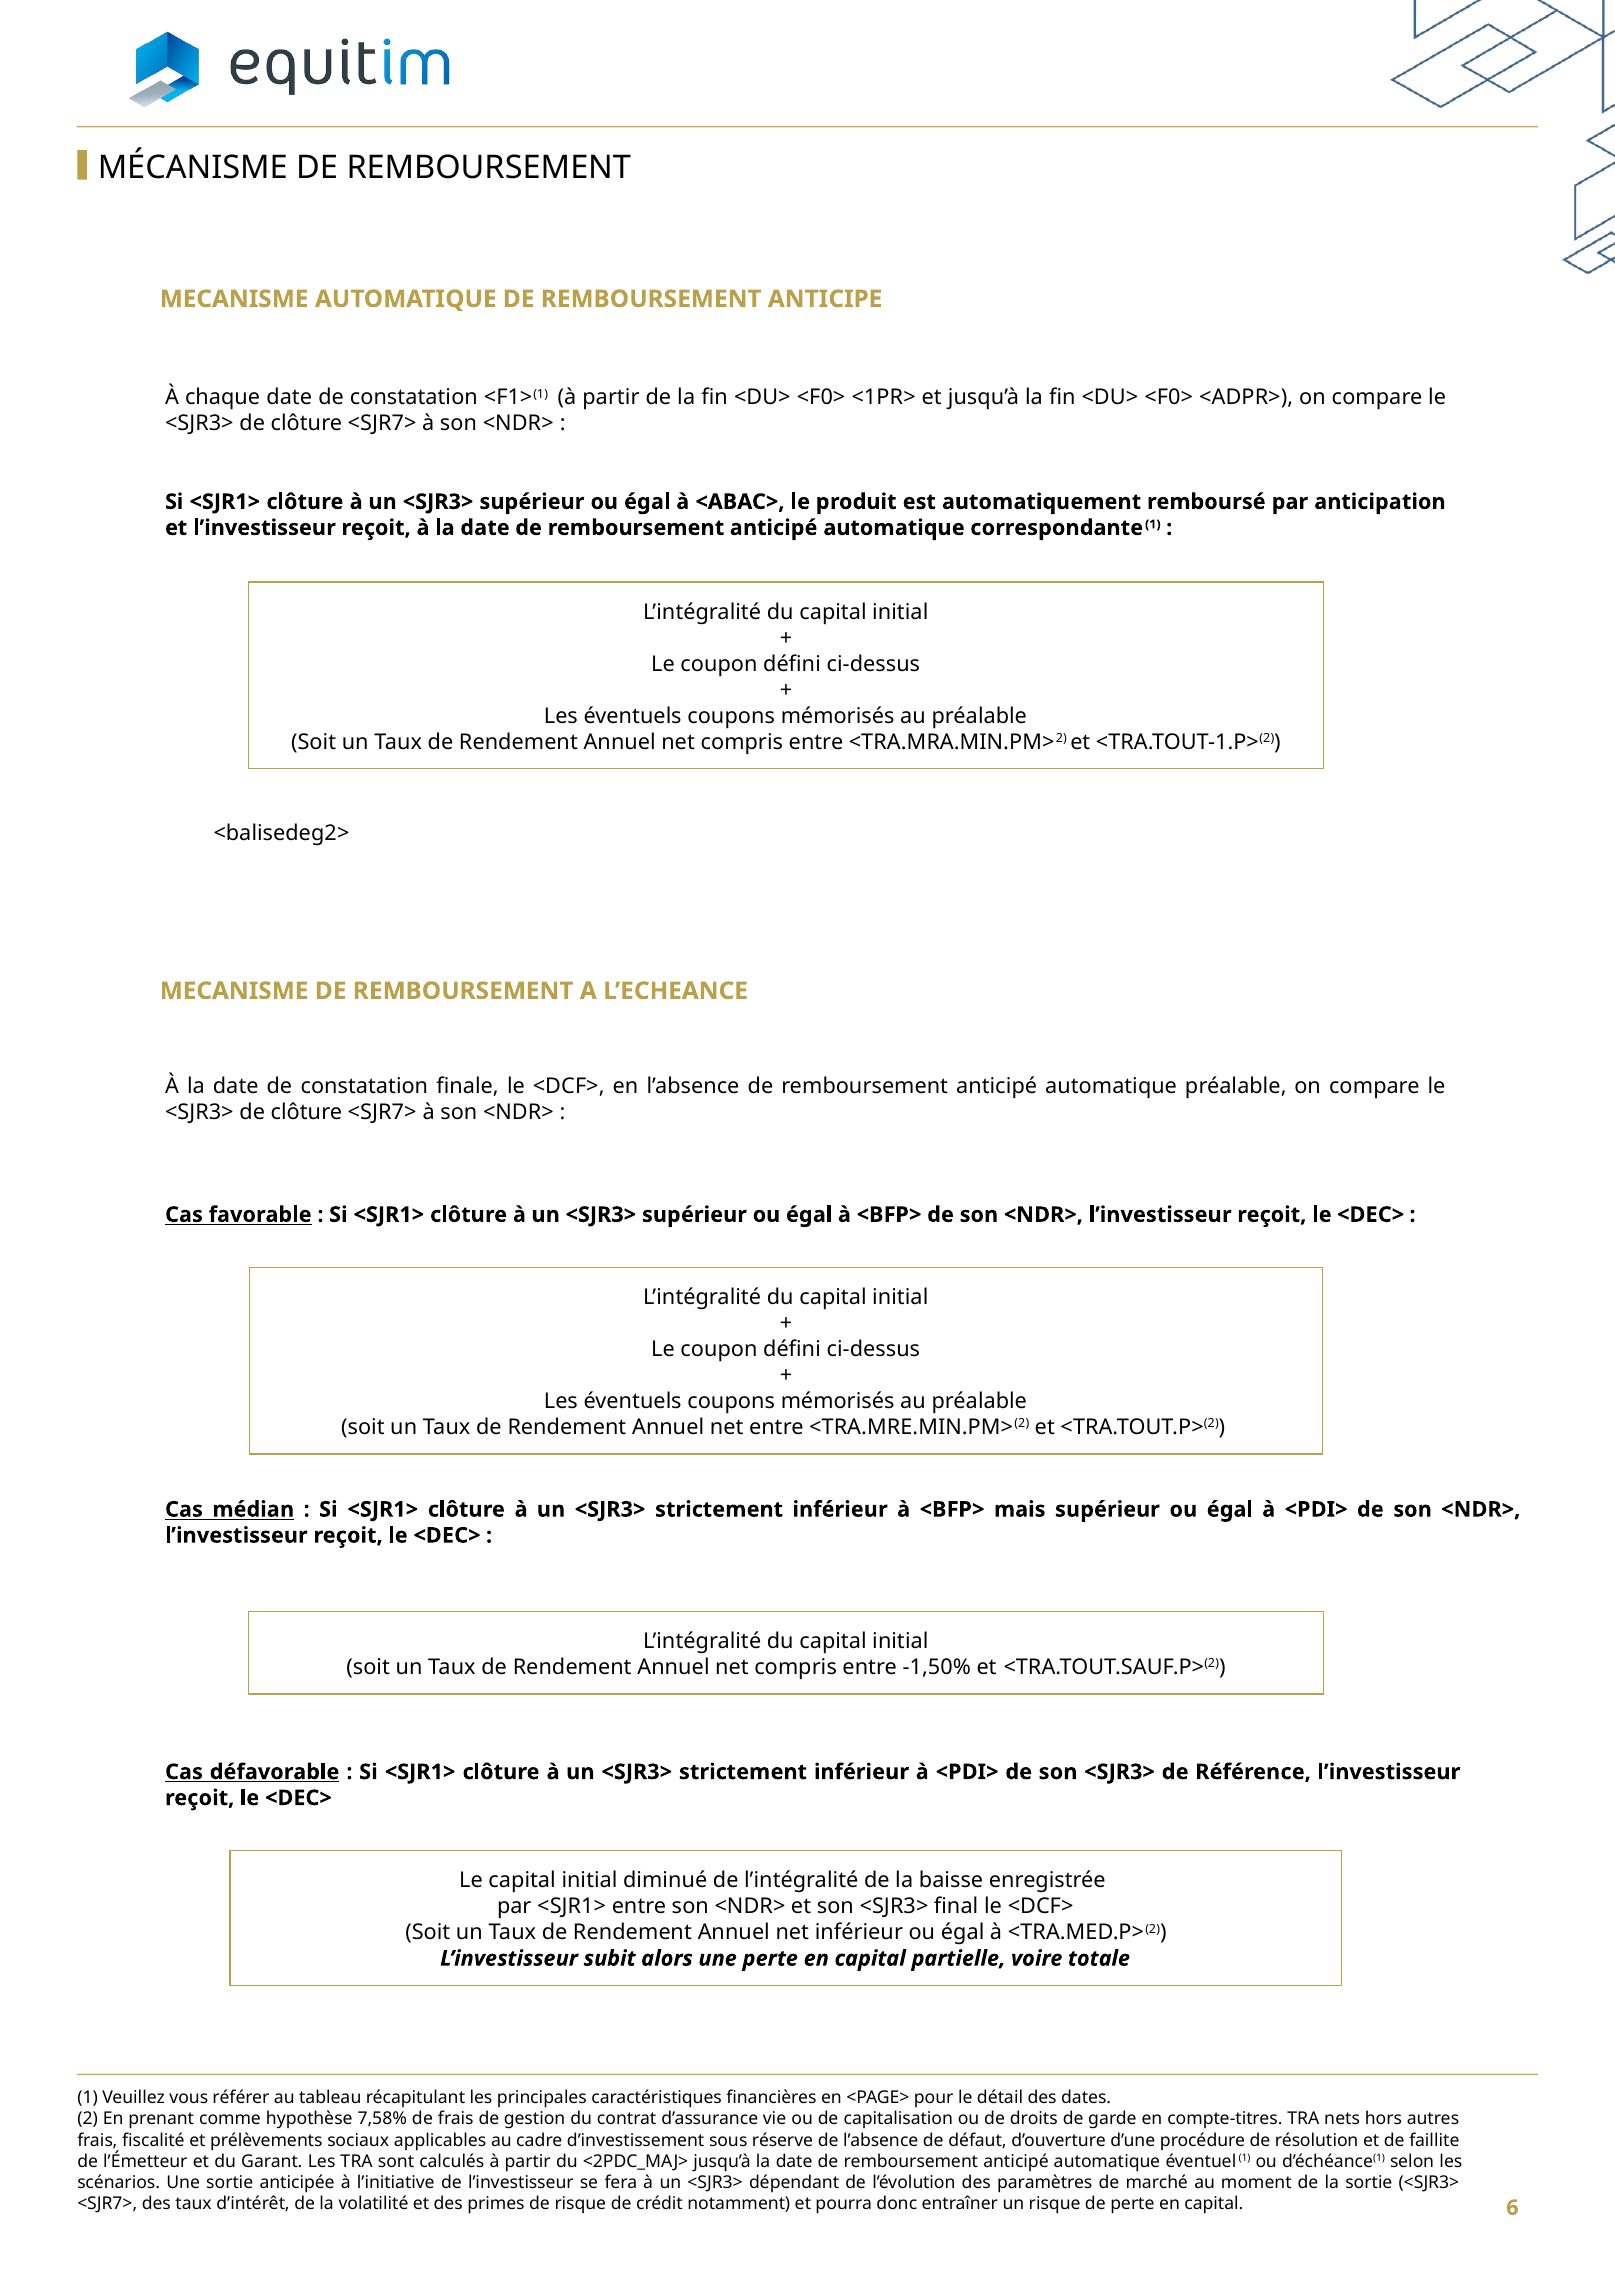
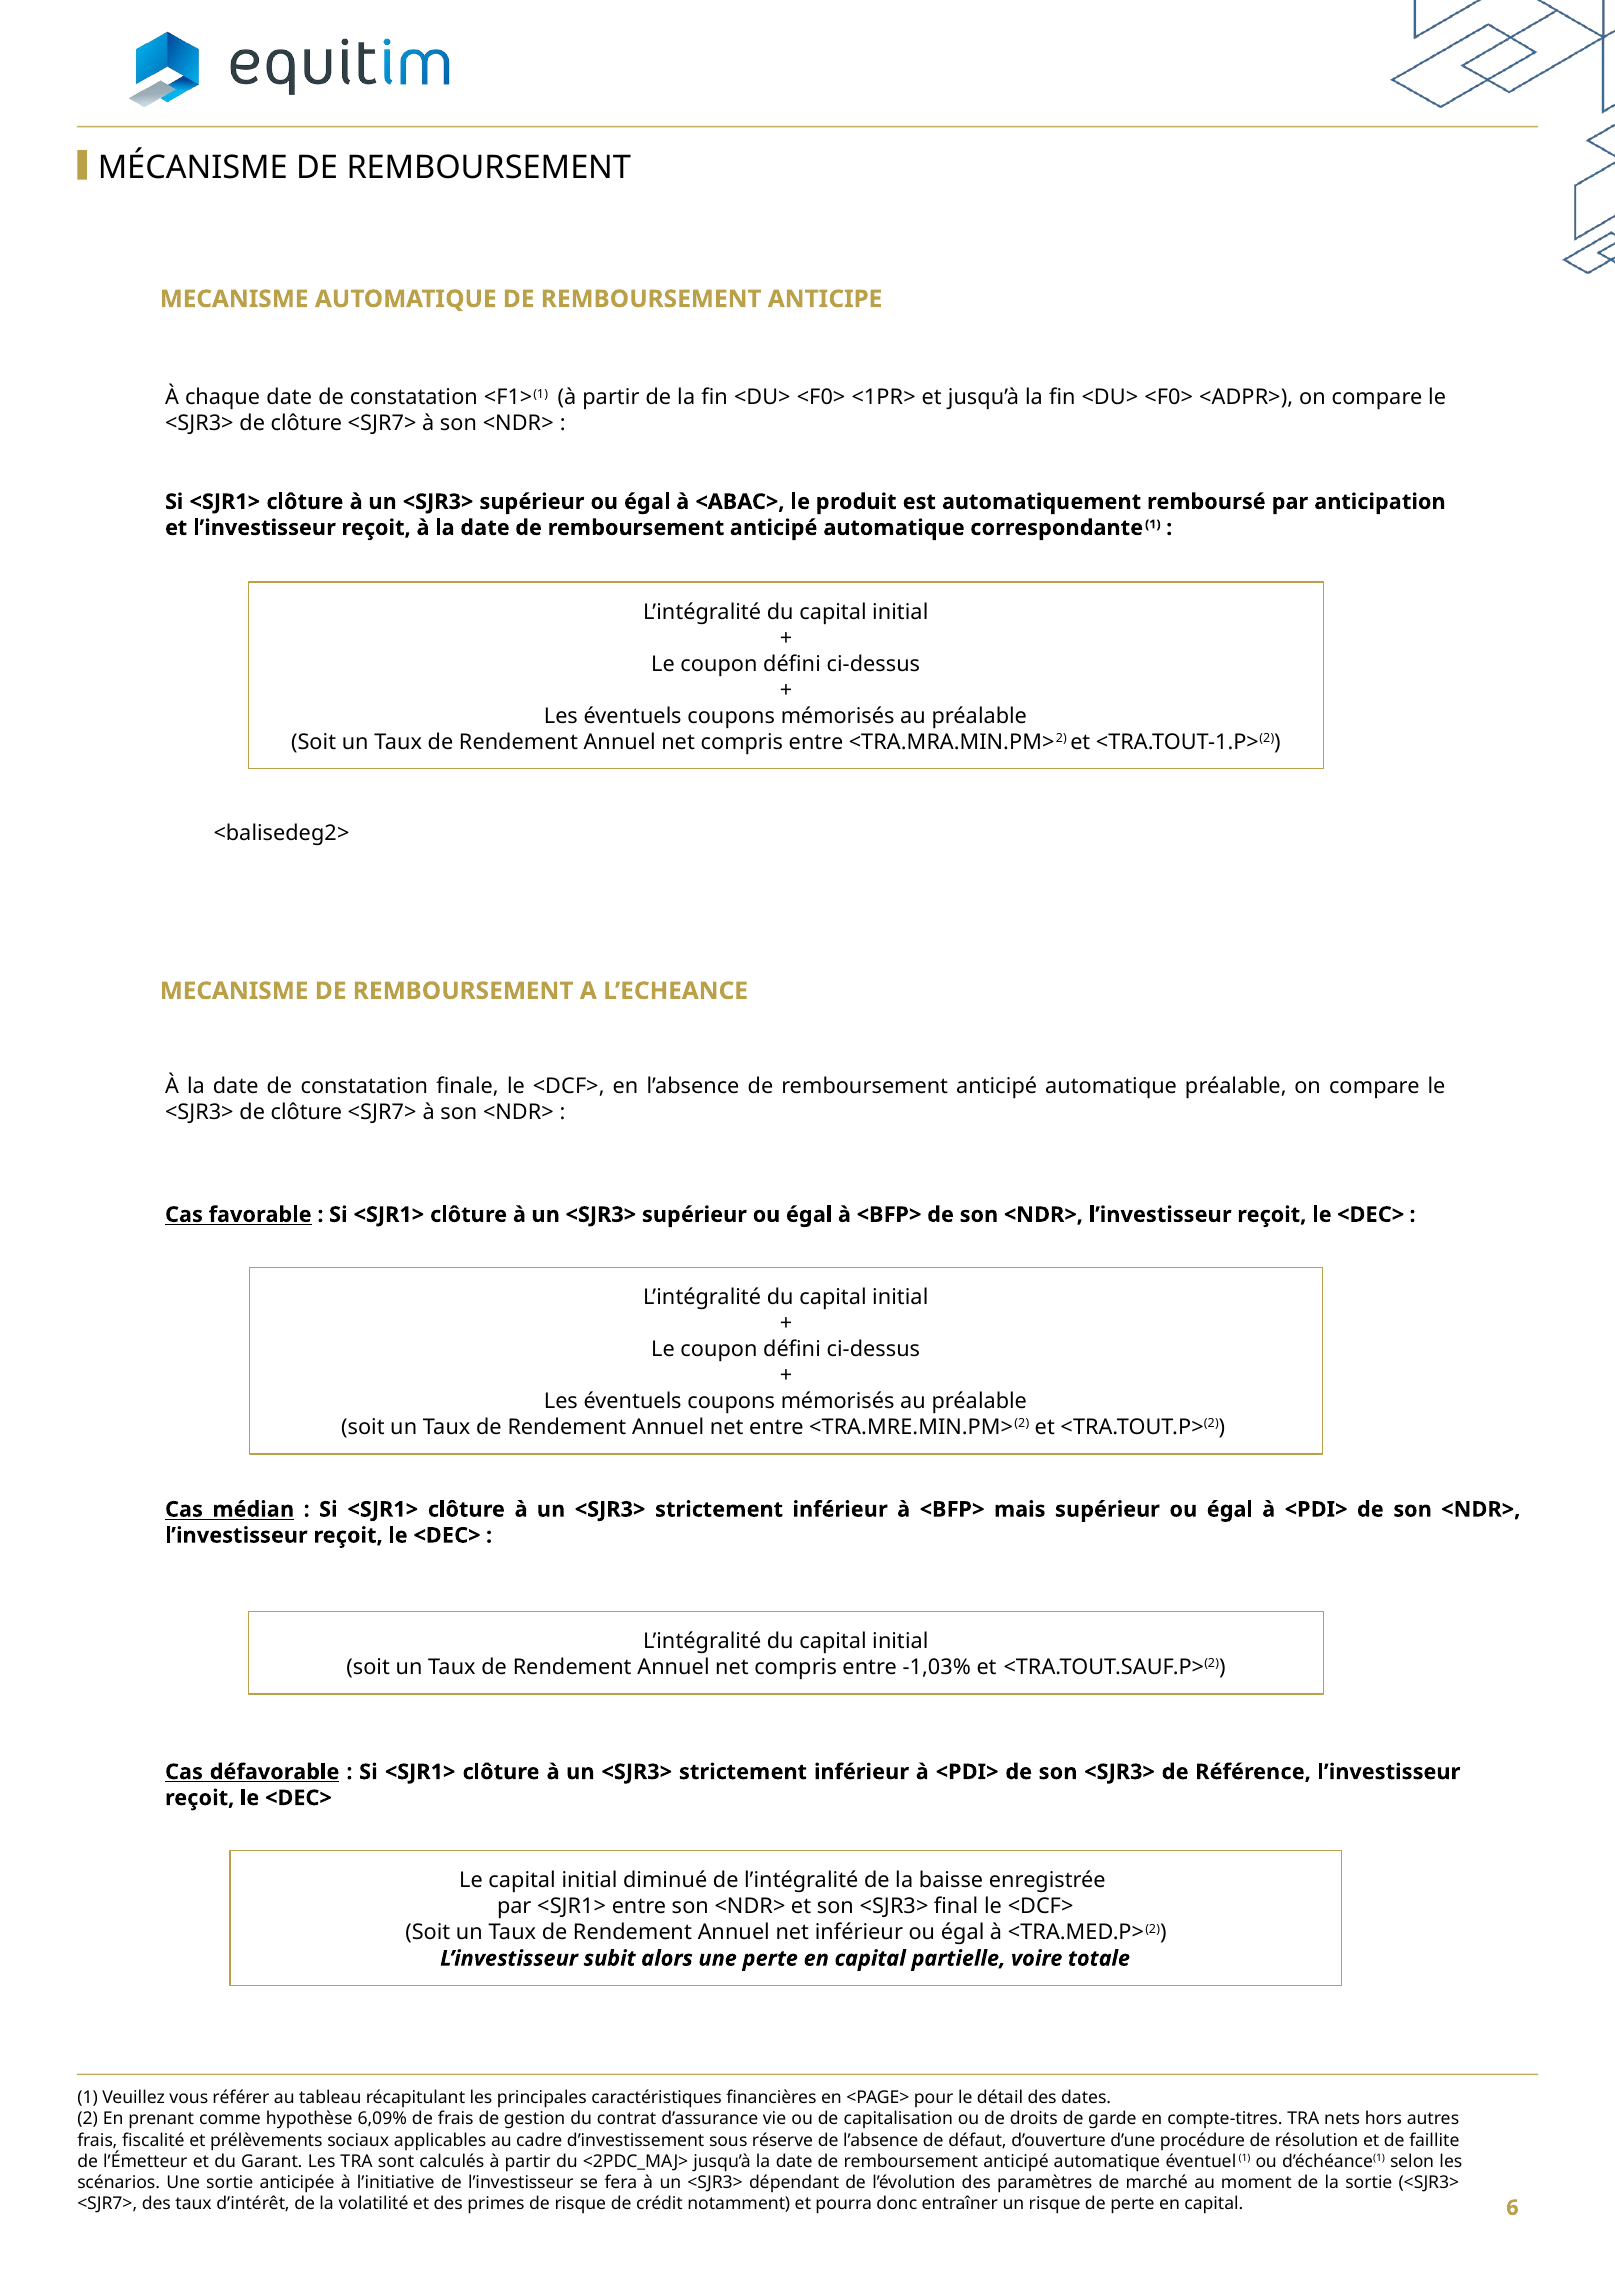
-1,50%: -1,50% -> -1,03% (937, 1667)
7,58%: 7,58% -> 6,09% (382, 2119)
